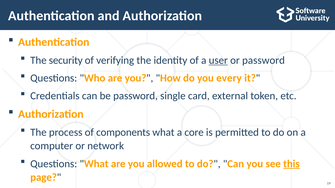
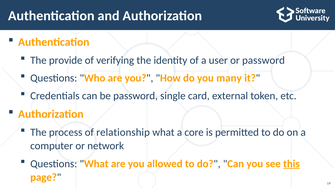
security: security -> provide (66, 60)
user underline: present -> none (218, 60)
every: every -> many (229, 78)
components: components -> relationship (123, 133)
